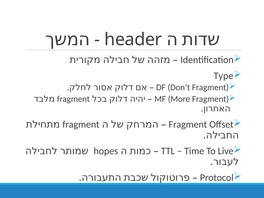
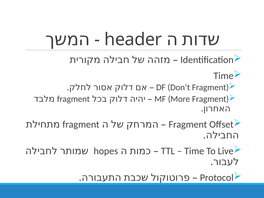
Type: Type -> Time (224, 76)
